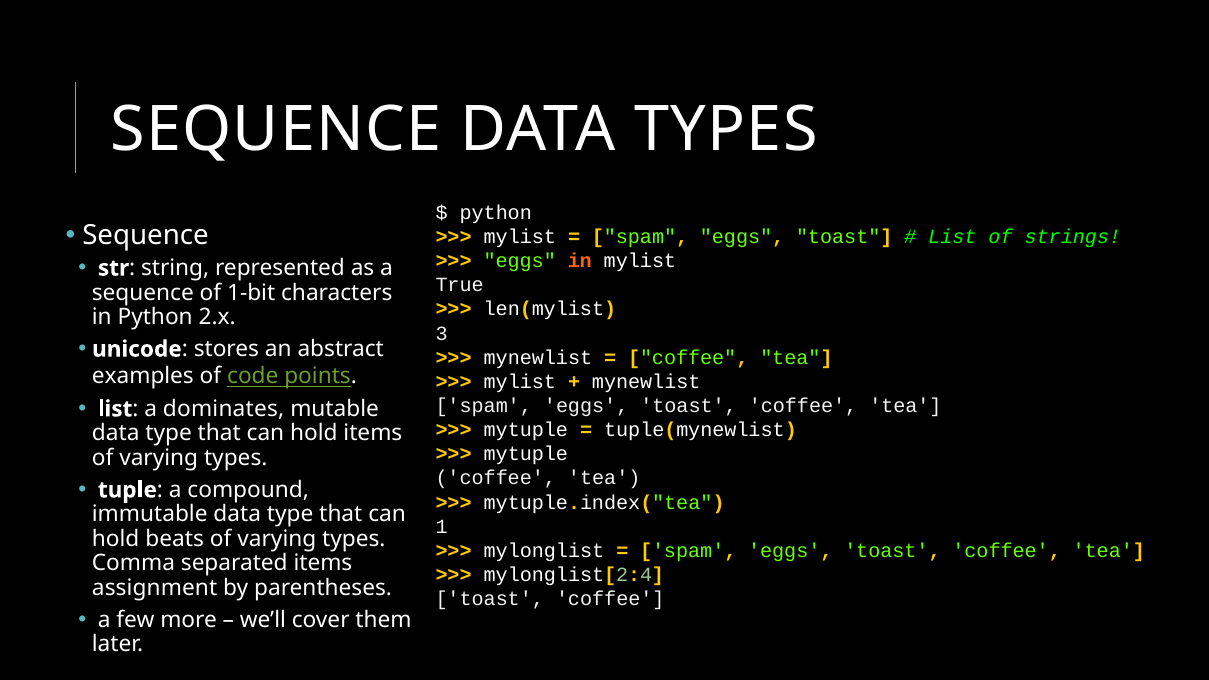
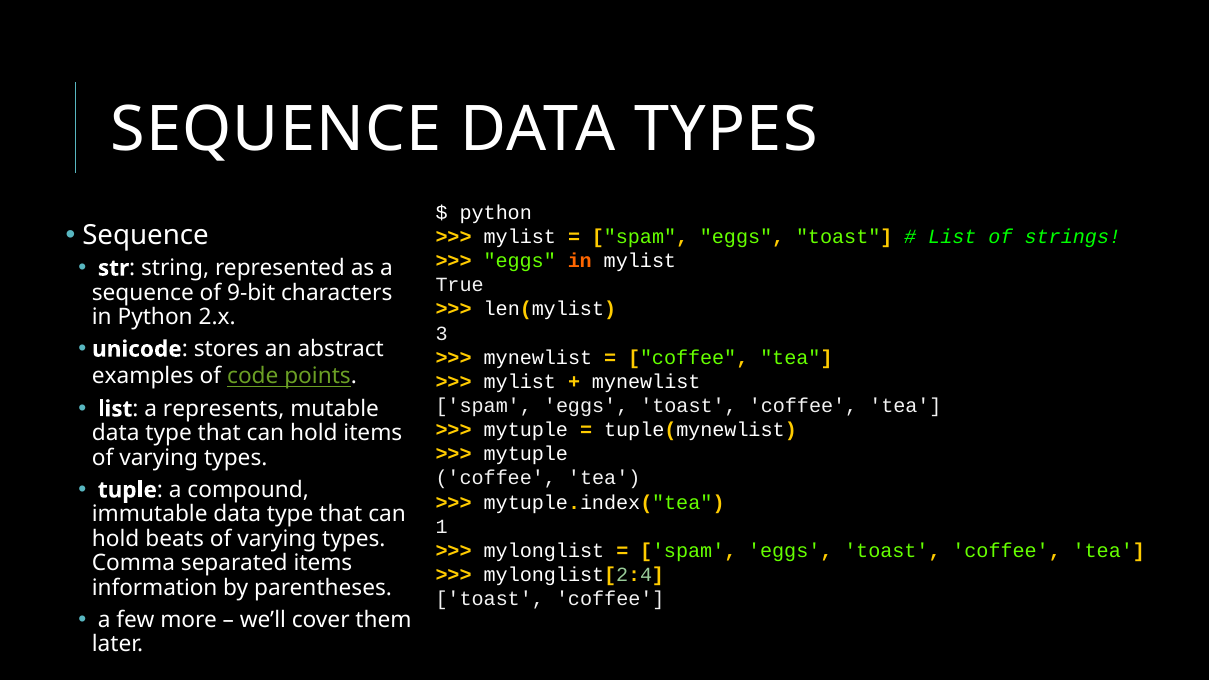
1-bit: 1-bit -> 9-bit (251, 293)
dominates: dominates -> represents (224, 409)
assignment: assignment -> information (155, 588)
